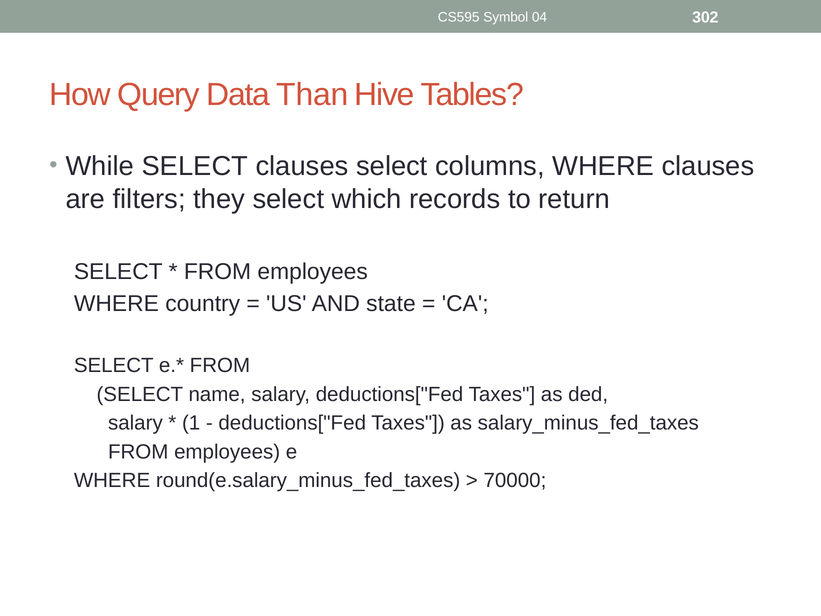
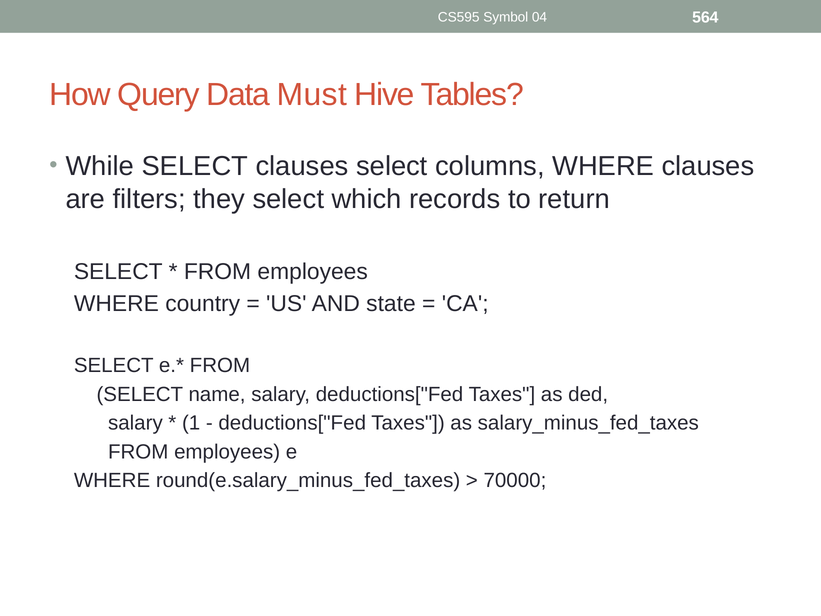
302: 302 -> 564 (705, 18)
Than: Than -> Must (312, 95)
